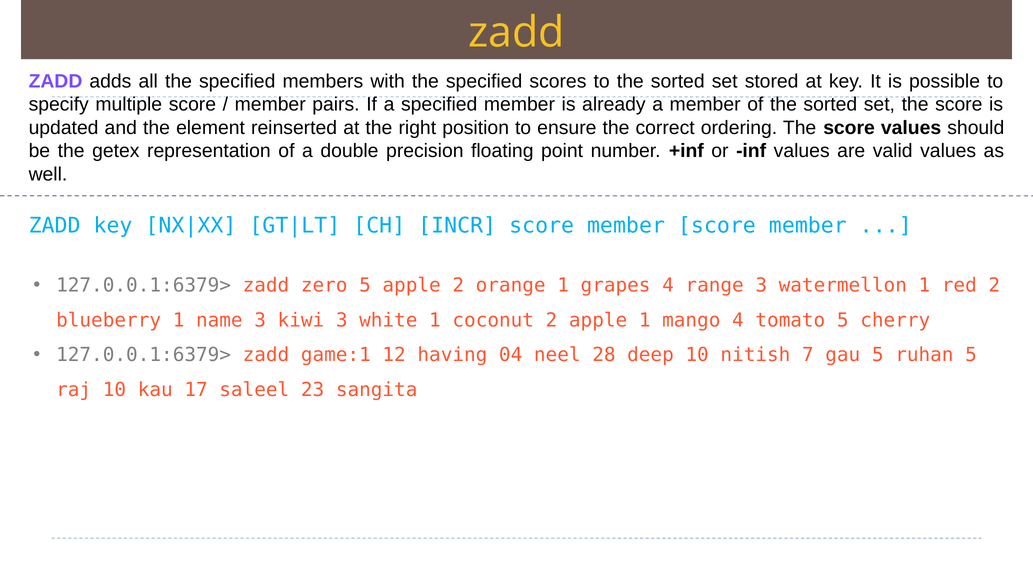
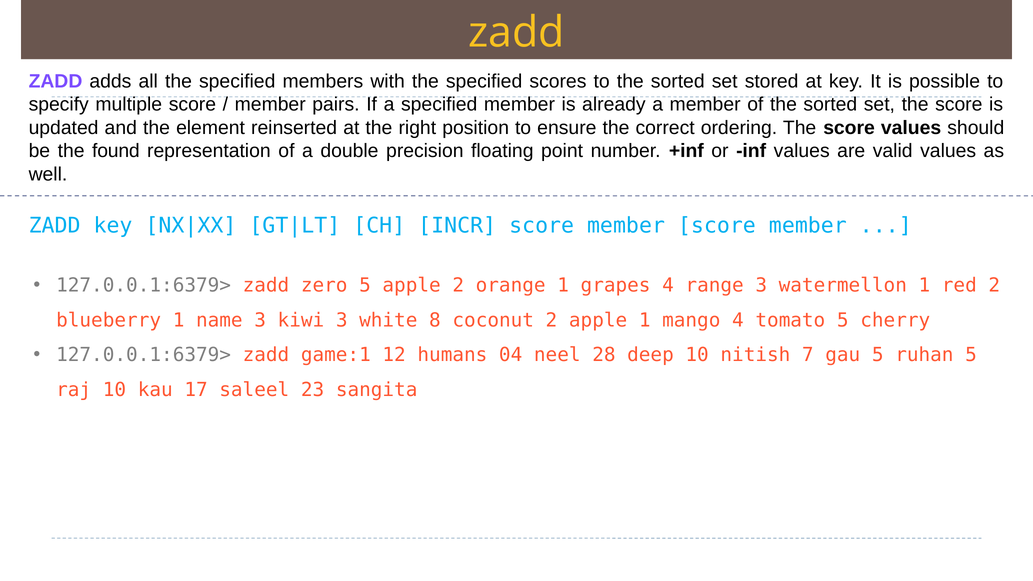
getex: getex -> found (116, 151)
white 1: 1 -> 8 (435, 320)
having: having -> humans (452, 355)
